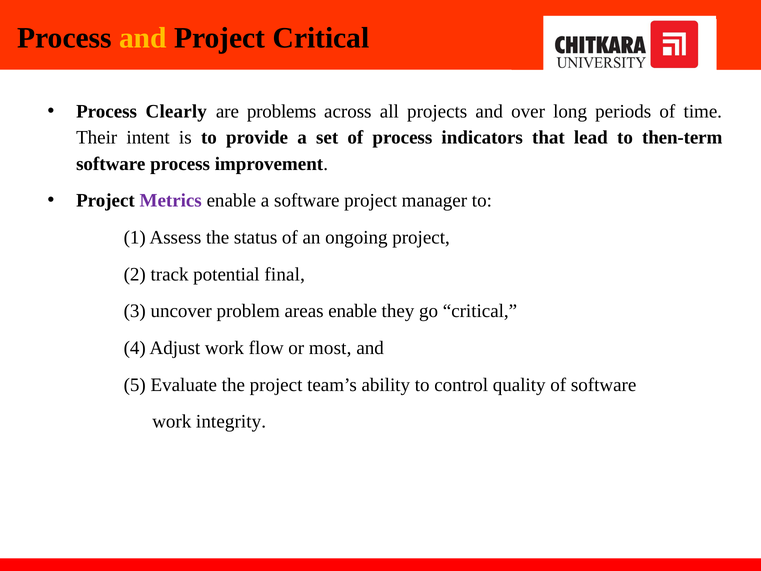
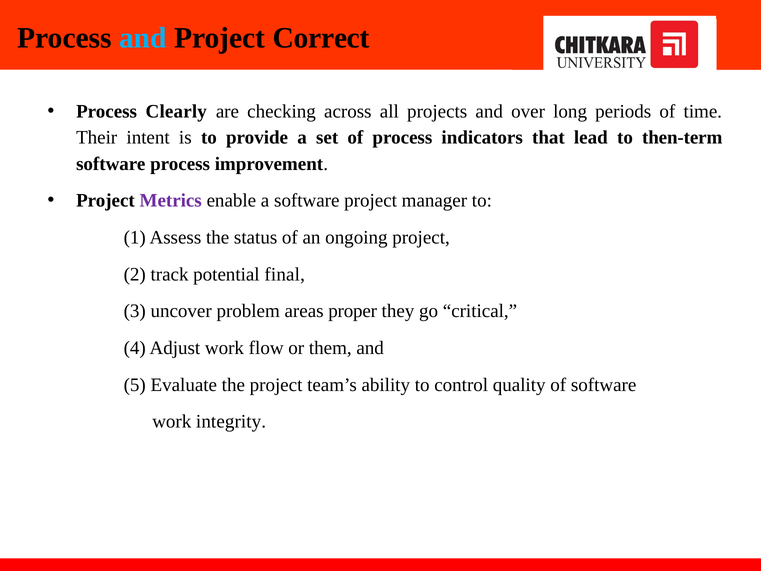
and colour: yellow -> light blue (143, 38)
Project Critical: Critical -> Correct (321, 38)
problems: problems -> checking (282, 111)
areas enable: enable -> proper (353, 311)
most: most -> them (330, 348)
